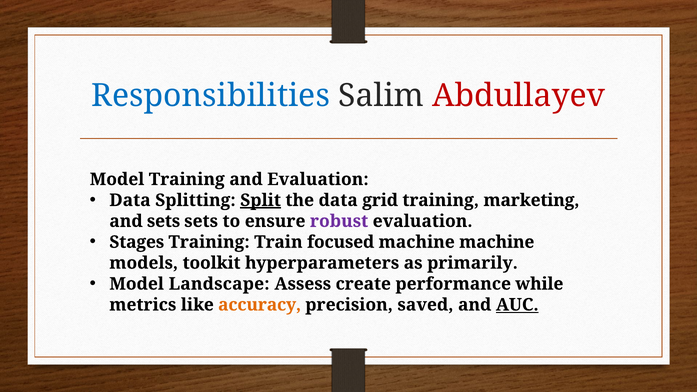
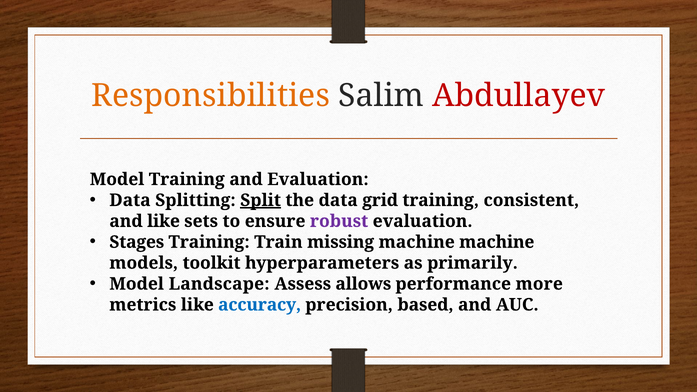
Responsibilities colour: blue -> orange (211, 96)
marketing: marketing -> consistent (531, 200)
and sets: sets -> like (164, 221)
focused: focused -> missing (341, 242)
create: create -> allows (363, 284)
while: while -> more (539, 284)
accuracy colour: orange -> blue (260, 305)
saved: saved -> based (425, 305)
AUC underline: present -> none (517, 305)
